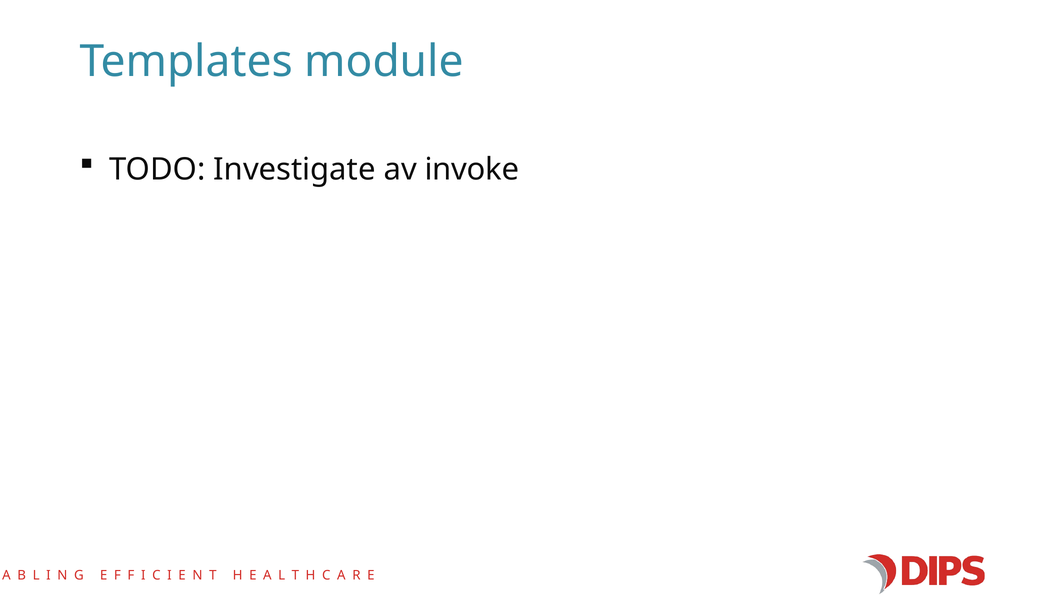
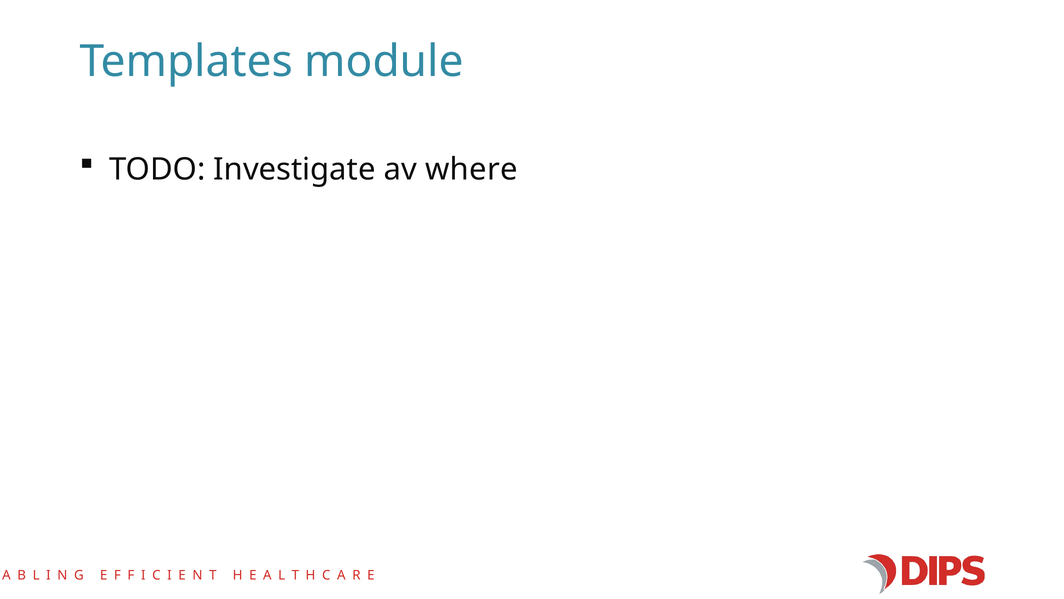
invoke: invoke -> where (472, 169)
